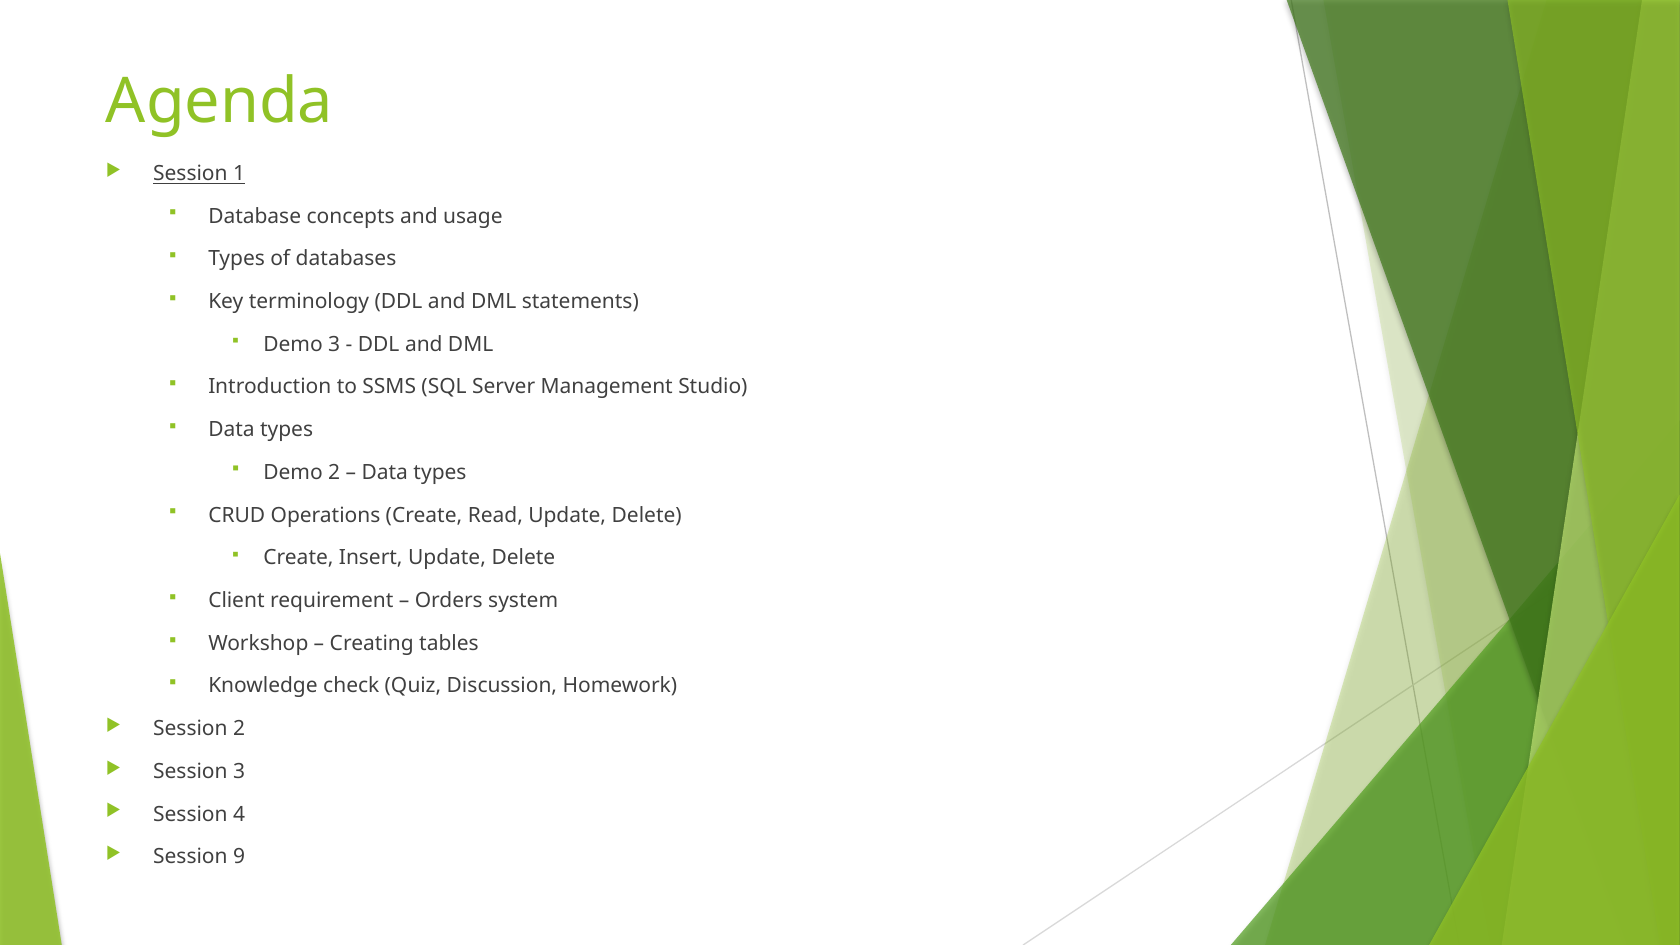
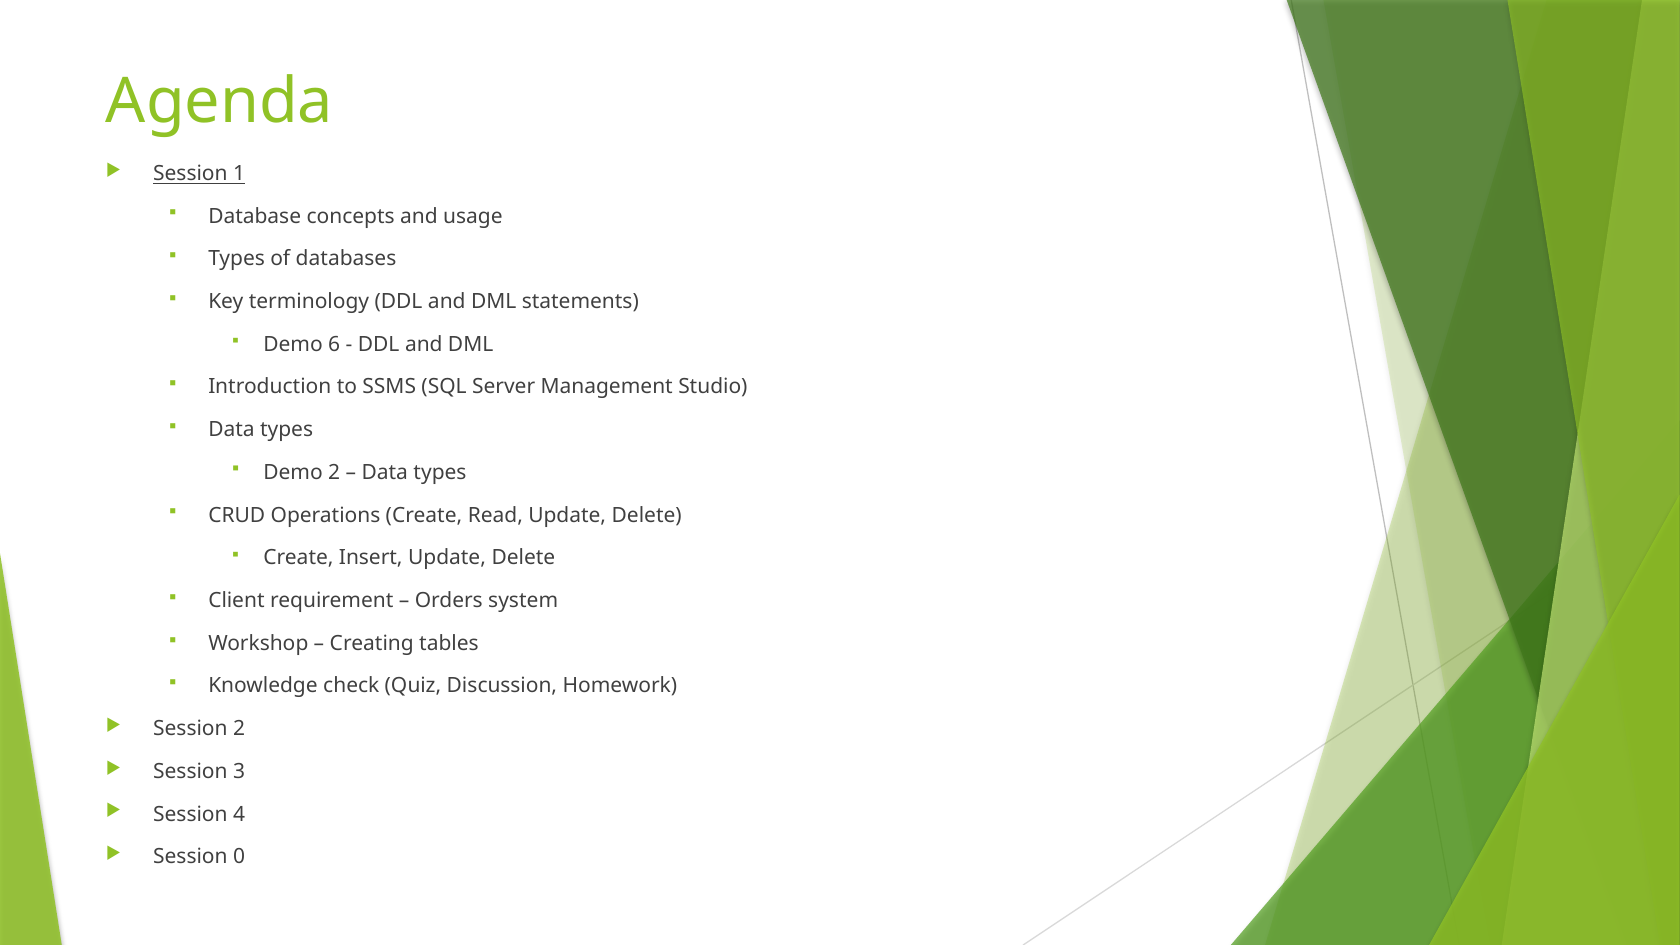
Demo 3: 3 -> 6 (334, 344)
9: 9 -> 0 (239, 857)
